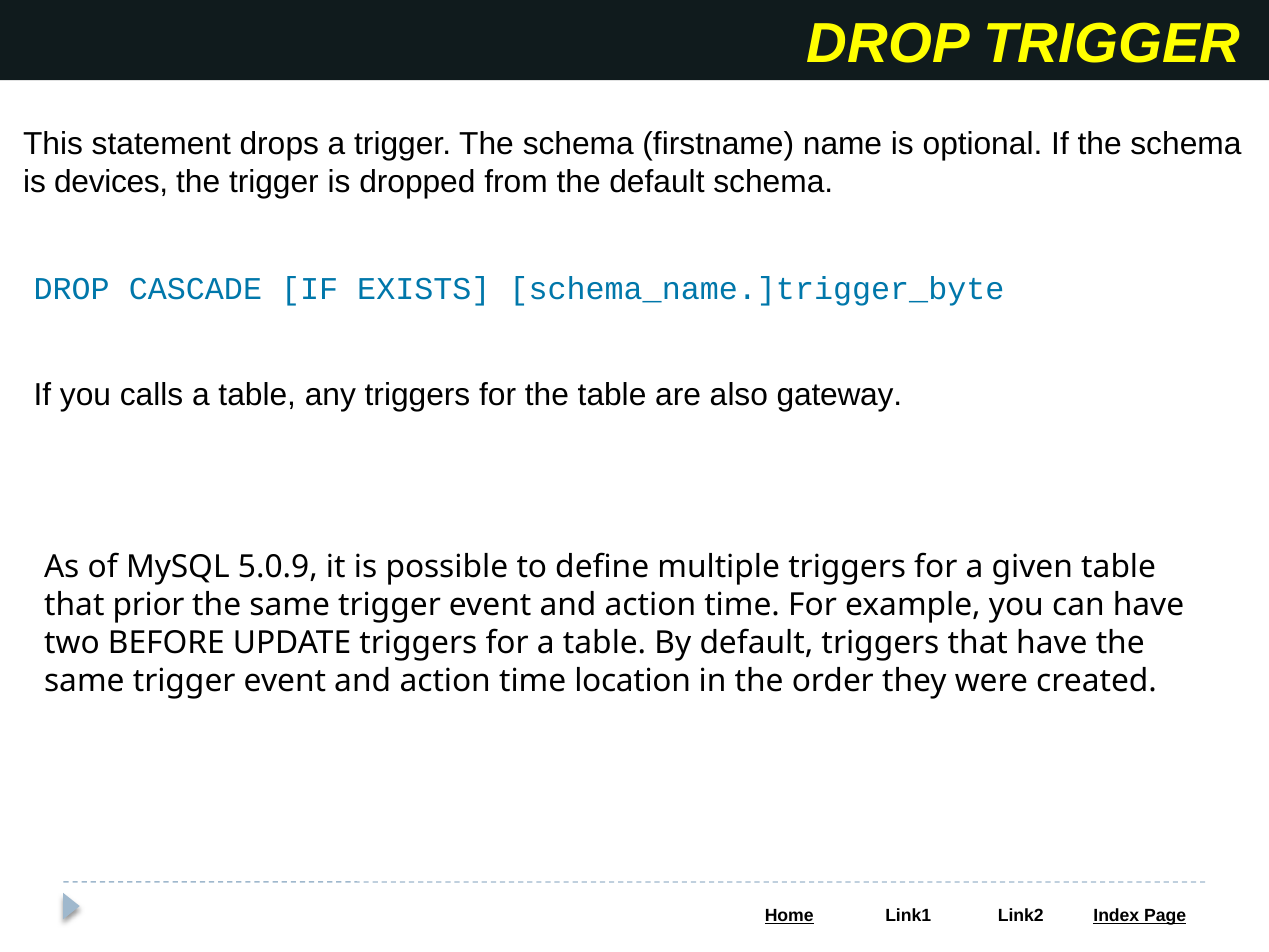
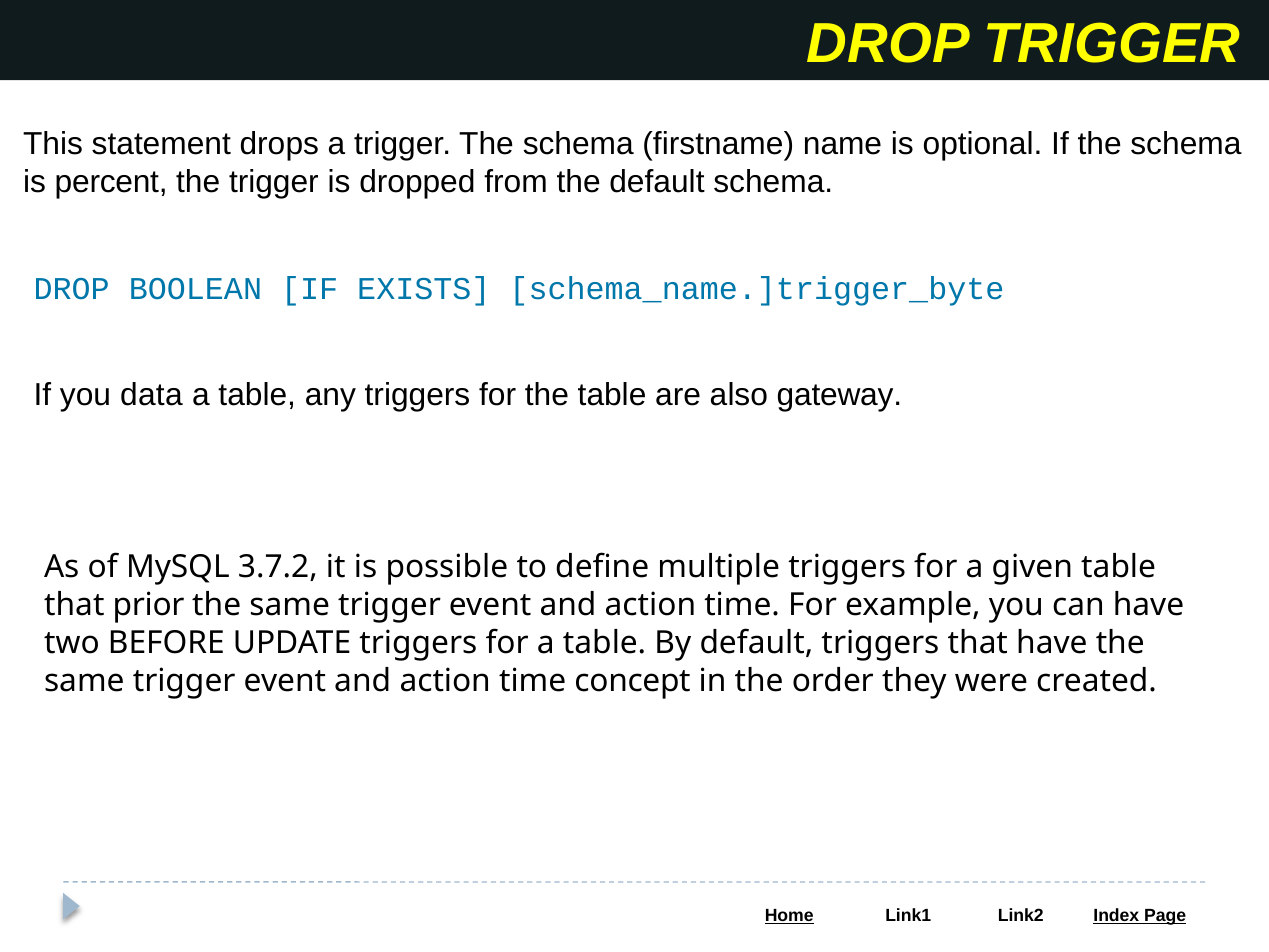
devices: devices -> percent (111, 182)
CASCADE: CASCADE -> BOOLEAN (195, 289)
calls: calls -> data (151, 395)
5.0.9: 5.0.9 -> 3.7.2 (278, 567)
location: location -> concept (633, 681)
